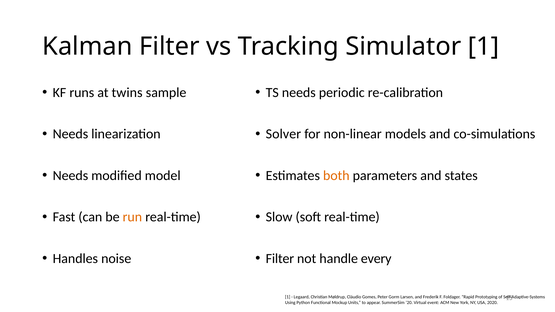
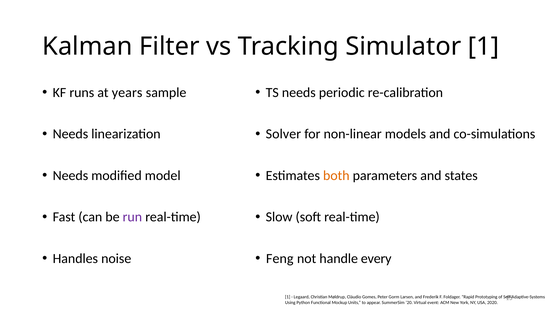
twins: twins -> years (127, 93)
run colour: orange -> purple (132, 217)
Filter: Filter -> Feng (280, 259)
